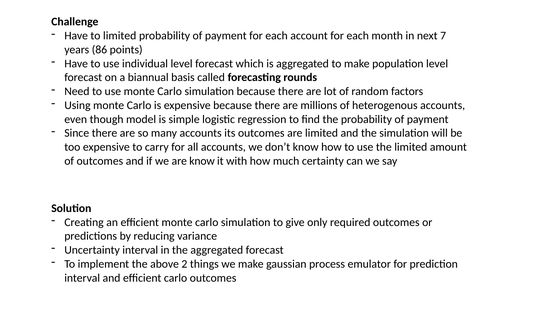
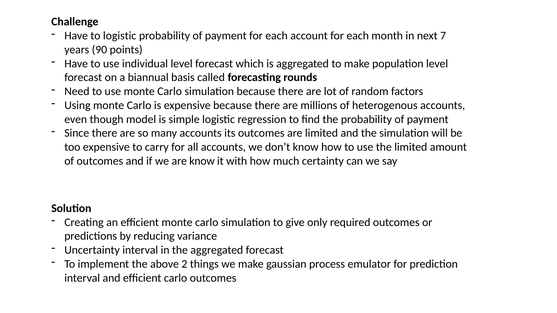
to limited: limited -> logistic (120, 36)
86: 86 -> 90 (99, 50)
